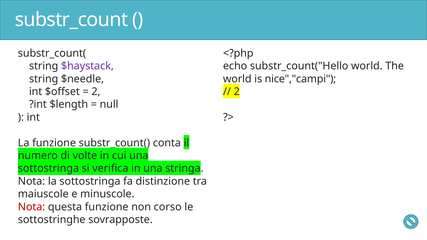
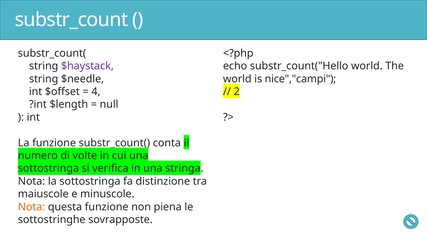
2: 2 -> 4 (96, 92)
Nota colour: red -> orange (32, 207)
corso: corso -> piena (168, 207)
